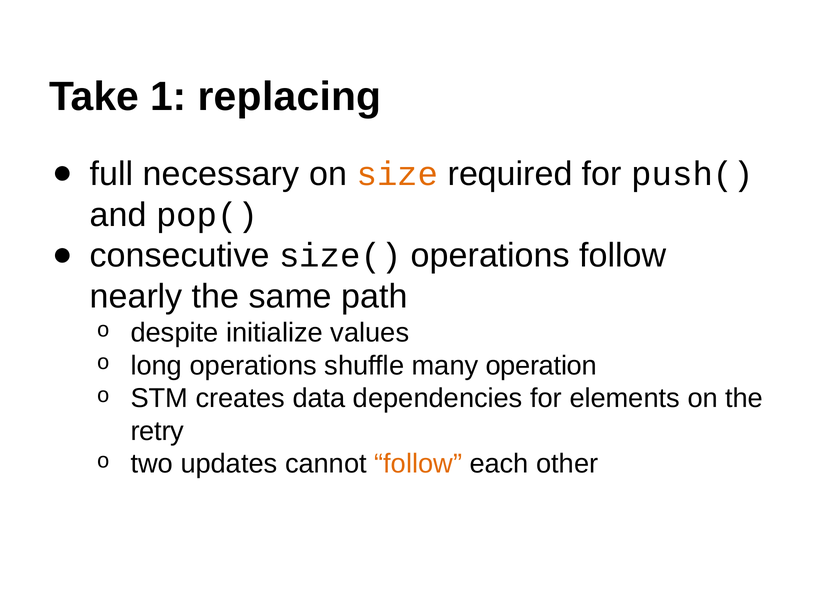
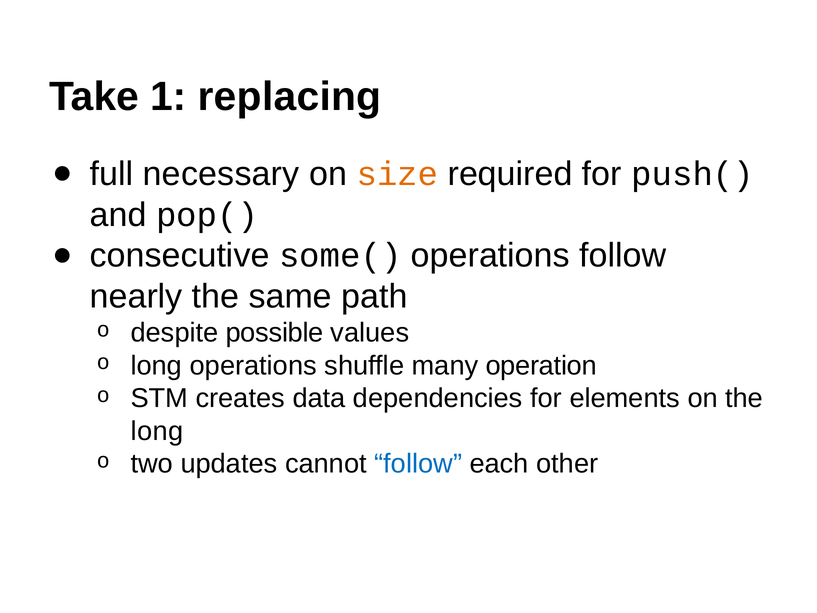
size(: size( -> some( (340, 256)
initialize: initialize -> possible (275, 333)
retry: retry -> long (157, 431)
follow colour: orange -> blue (418, 464)
